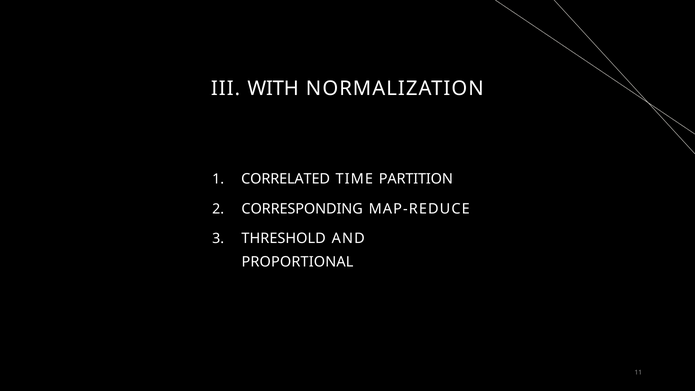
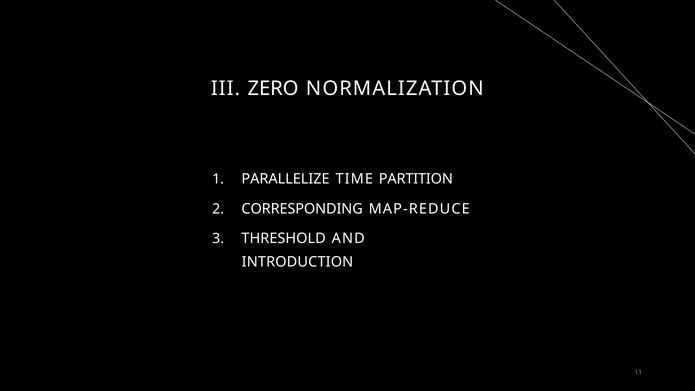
WITH: WITH -> ZERO (273, 89)
CORRELATED: CORRELATED -> PARALLELIZE (286, 179)
PROPORTIONAL: PROPORTIONAL -> INTRODUCTION (297, 262)
